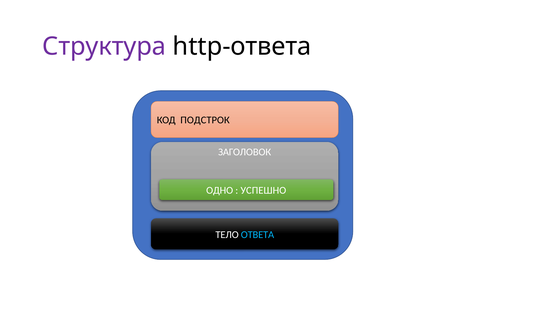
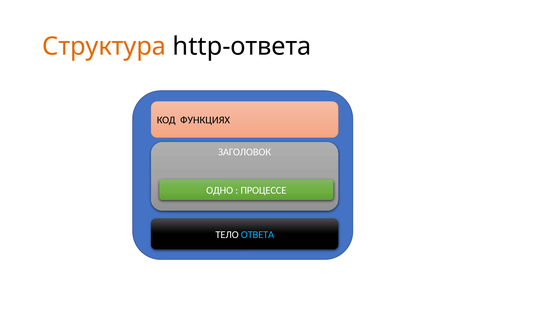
Структура colour: purple -> orange (104, 47)
ПОДСТРОК: ПОДСТРОК -> ФУНКЦИЯХ (205, 120)
УСПЕШНО: УСПЕШНО -> ПРОЦЕССЕ (263, 190)
